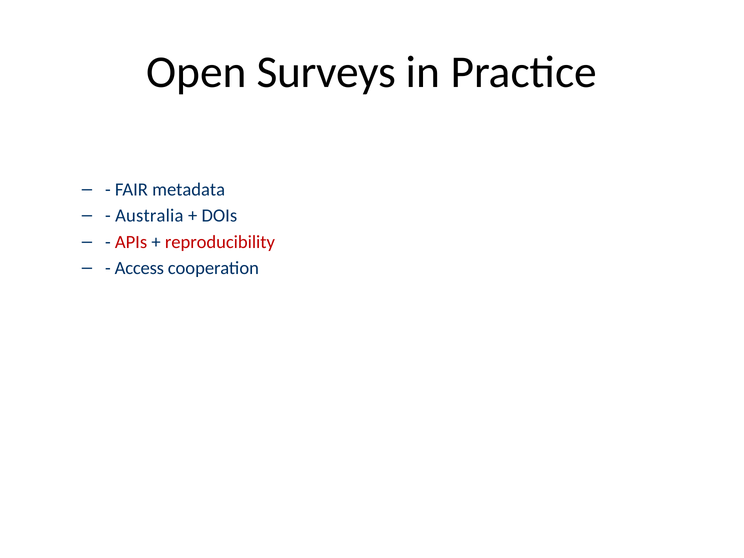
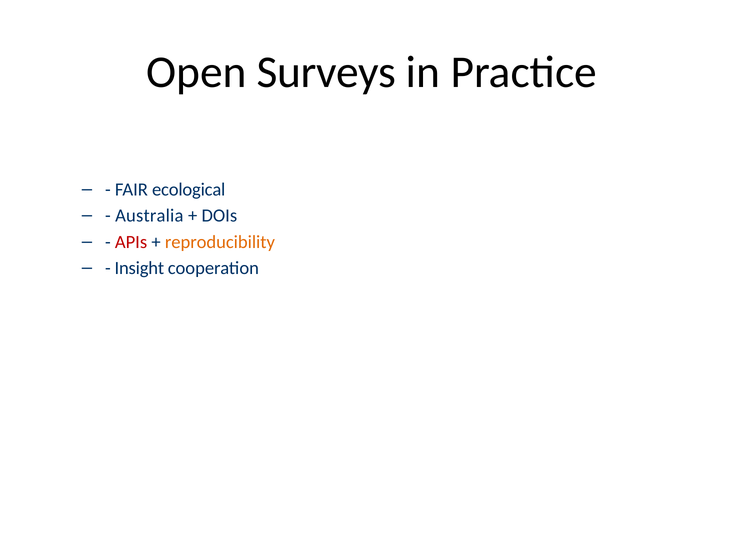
metadata: metadata -> ecological (189, 190)
reproducibility colour: red -> orange (220, 242)
Access: Access -> Insight (139, 268)
